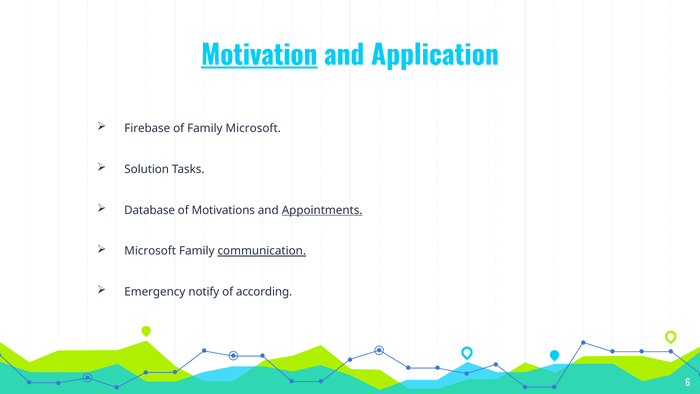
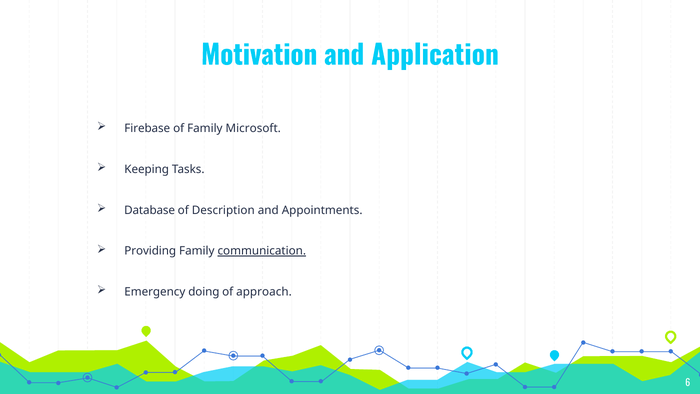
Motivation underline: present -> none (259, 56)
Solution: Solution -> Keeping (147, 169)
Motivations: Motivations -> Description (223, 210)
Appointments underline: present -> none (322, 210)
Microsoft: Microsoft -> Providing (150, 251)
notify: notify -> doing (204, 292)
according: according -> approach (264, 292)
